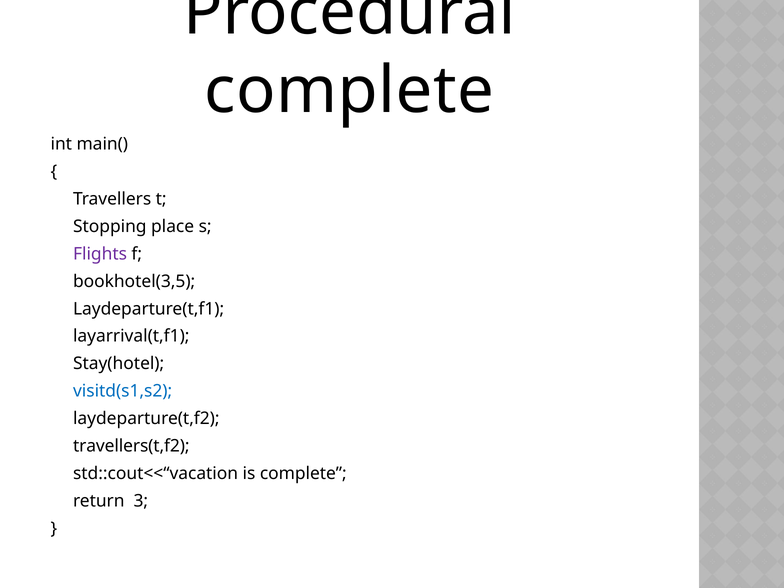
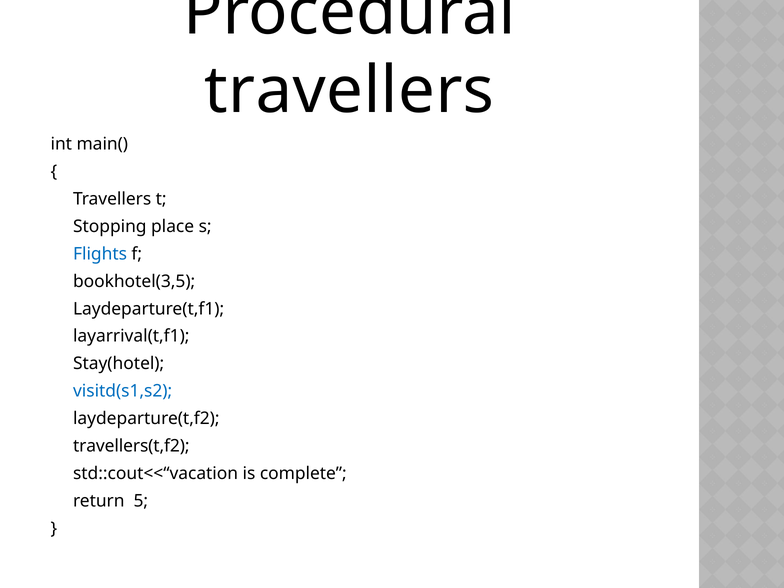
complete: complete -> travellers (349, 91)
Flights colour: purple -> blue (100, 254)
3: 3 -> 5 (141, 501)
